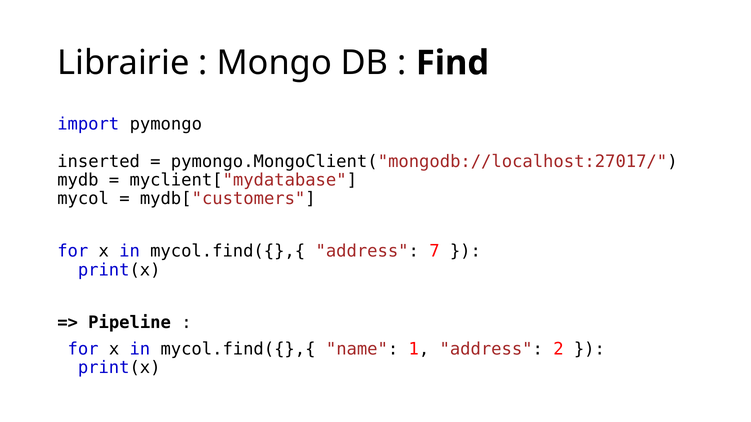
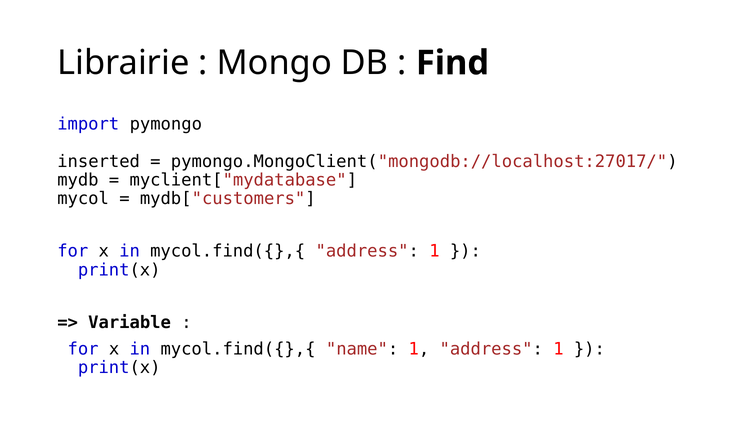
mycol.find({},{ address 7: 7 -> 1 (434, 252)
Pipeline: Pipeline -> Variable (130, 323)
1 address 2: 2 -> 1 (558, 349)
